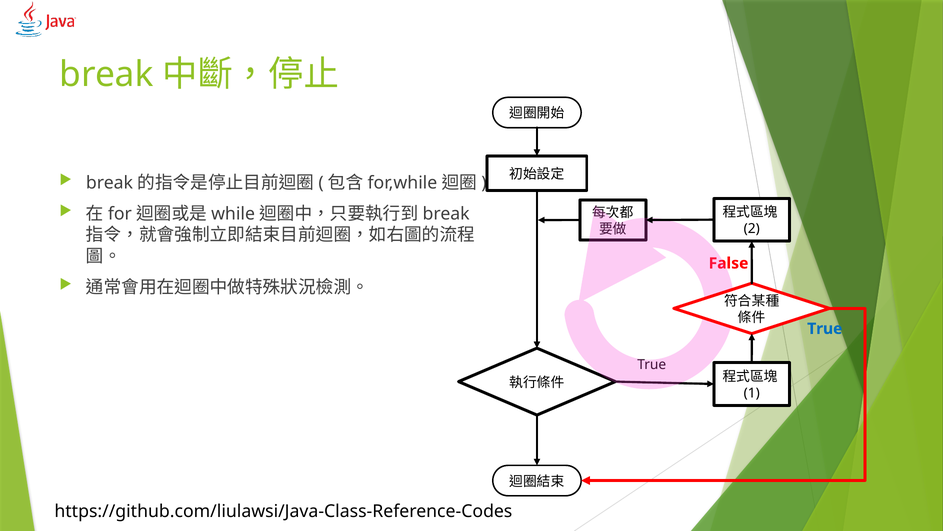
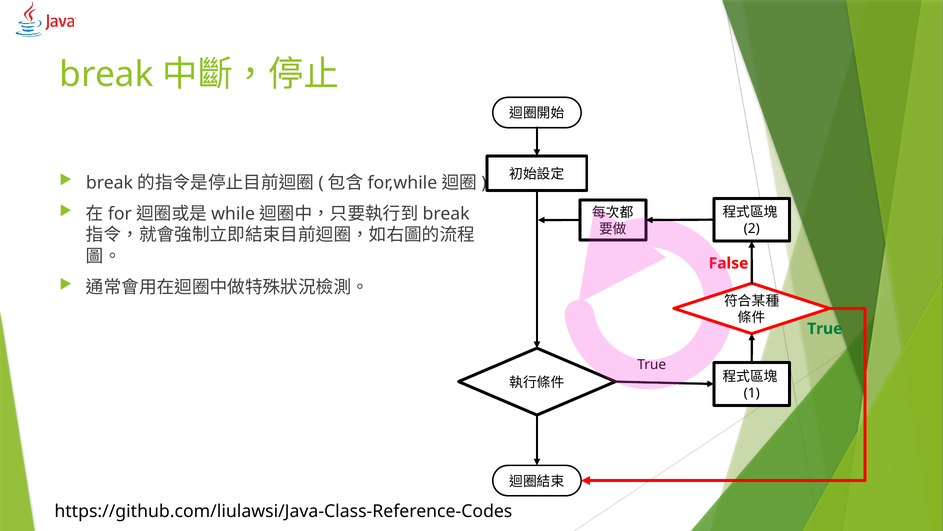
True colour: blue -> green (825, 328)
